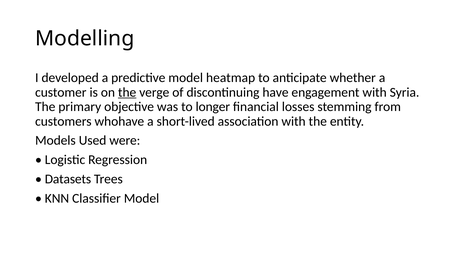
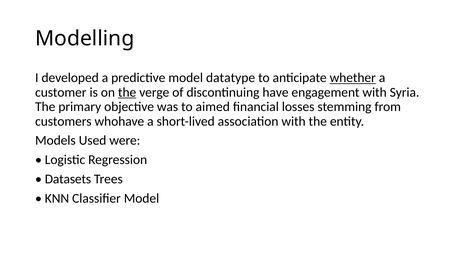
heatmap: heatmap -> datatype (231, 78)
whether underline: none -> present (353, 78)
longer: longer -> aimed (213, 107)
